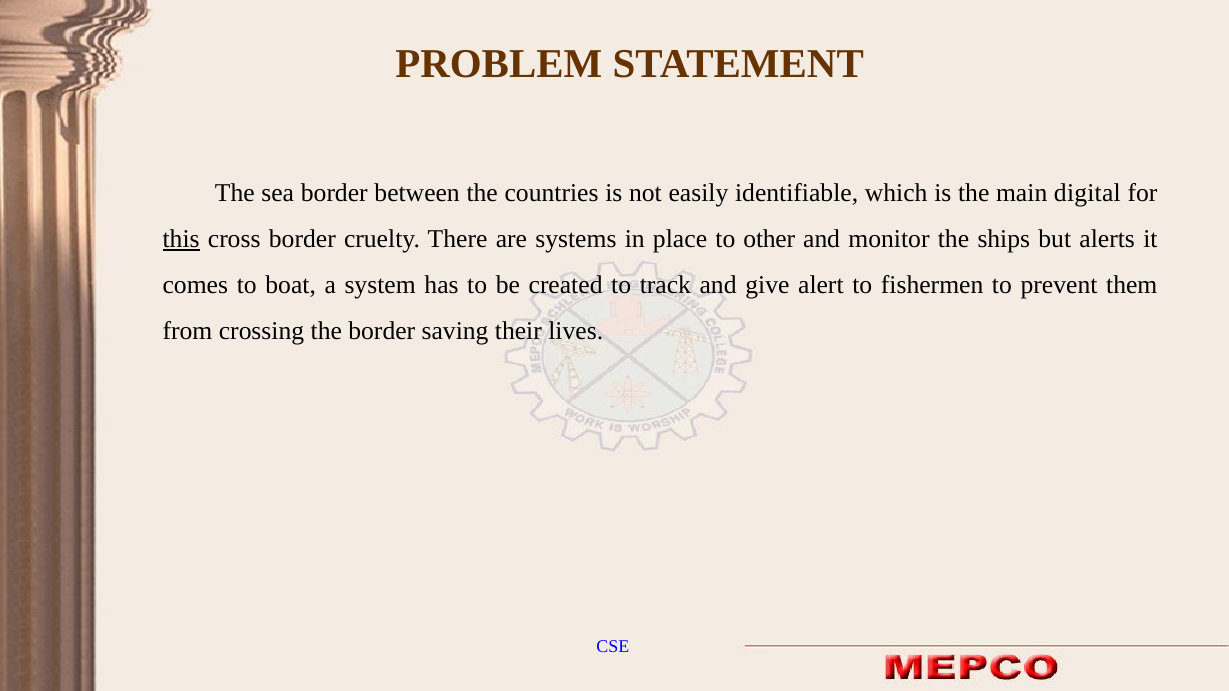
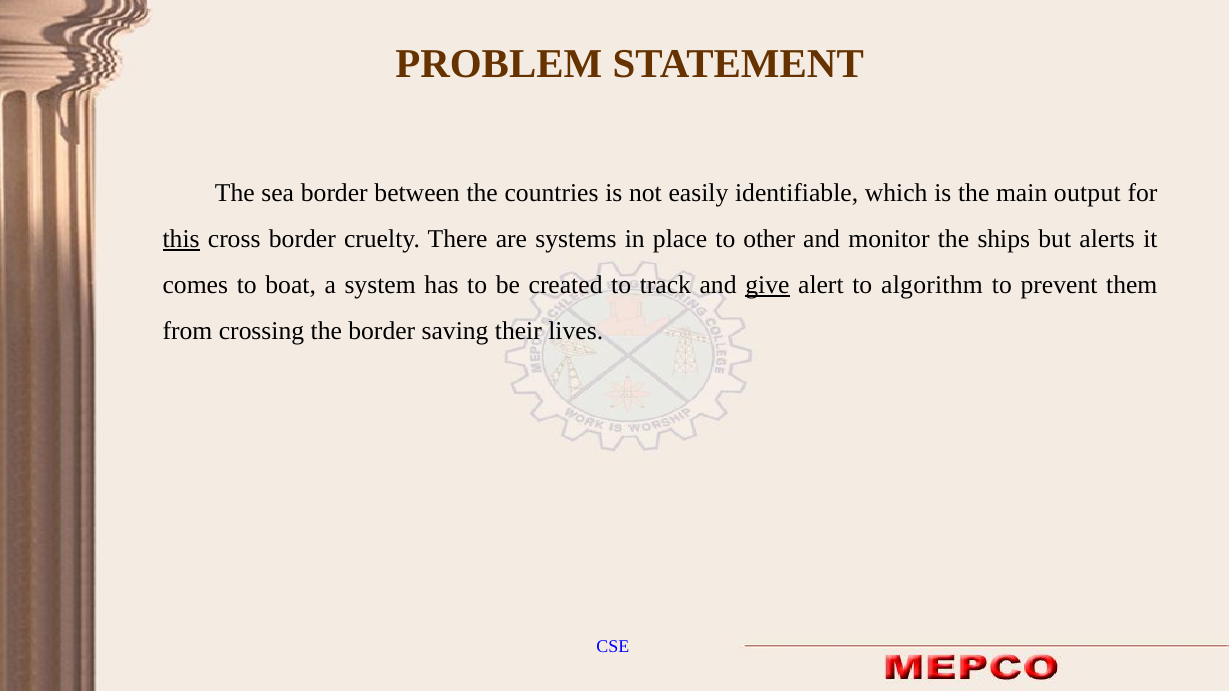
digital: digital -> output (1087, 193)
give underline: none -> present (767, 285)
fishermen: fishermen -> algorithm (932, 285)
